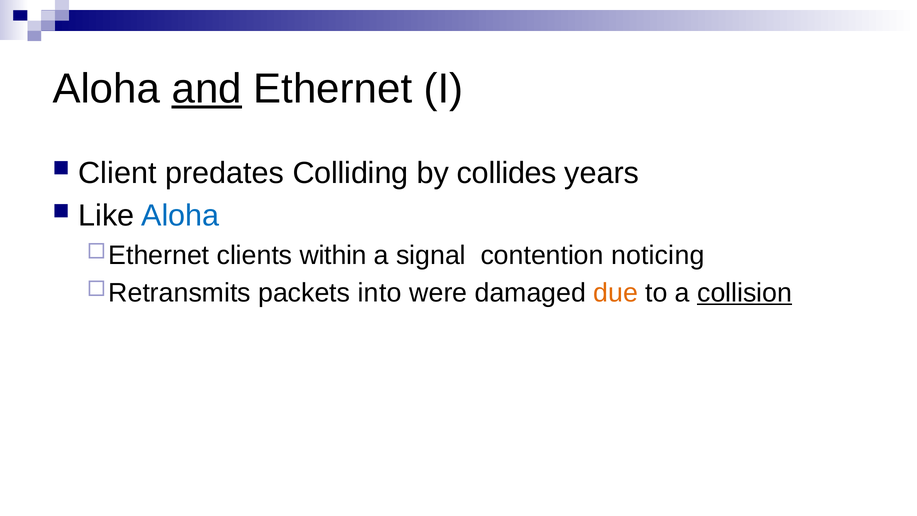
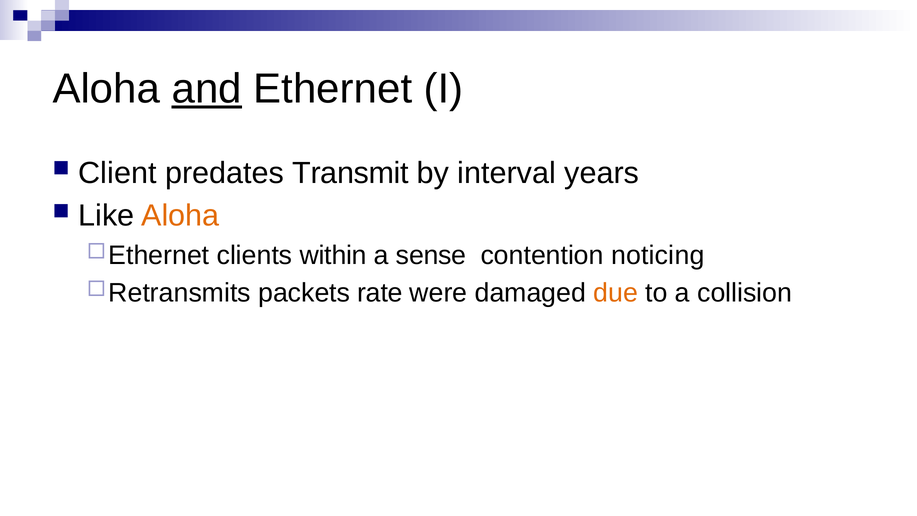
Colliding: Colliding -> Transmit (351, 173)
collides: collides -> interval (507, 173)
Aloha colour: blue -> orange (180, 216)
signal: signal -> sense (431, 255)
into: into -> rate (380, 293)
collision underline: present -> none (745, 293)
